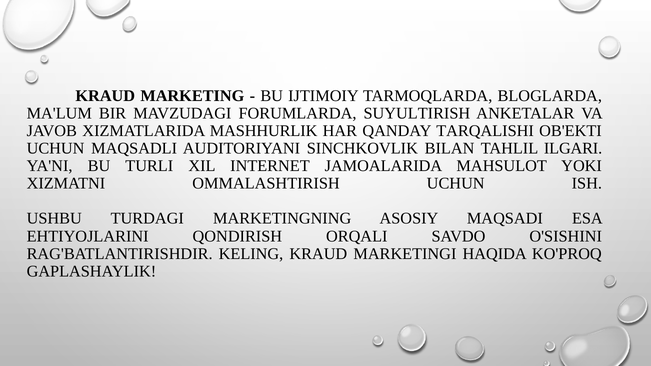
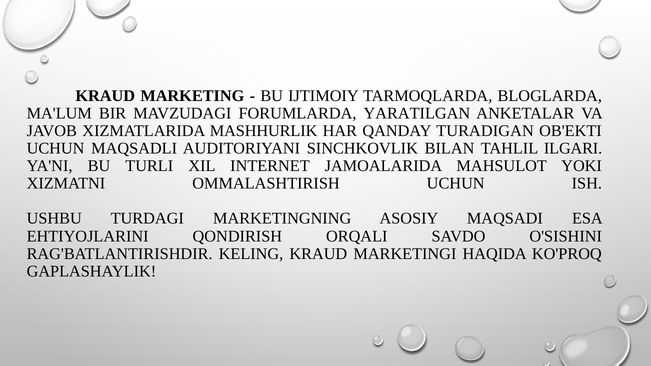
SUYULTIRISH: SUYULTIRISH -> YARATILGAN (417, 113)
TARQALISHI: TARQALISHI -> TURADIGAN (485, 131)
